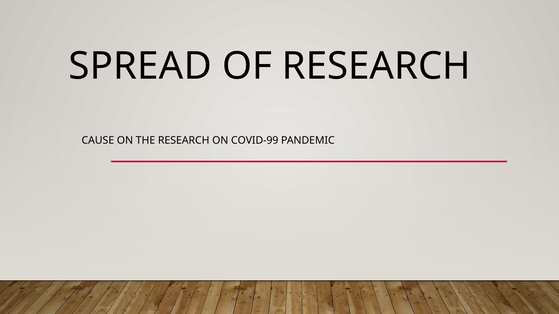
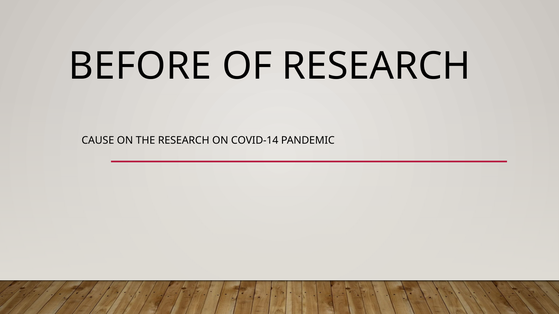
SPREAD: SPREAD -> BEFORE (140, 66)
COVID-99: COVID-99 -> COVID-14 (255, 141)
